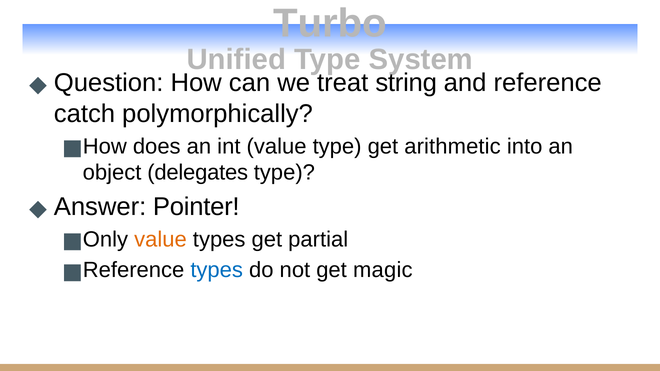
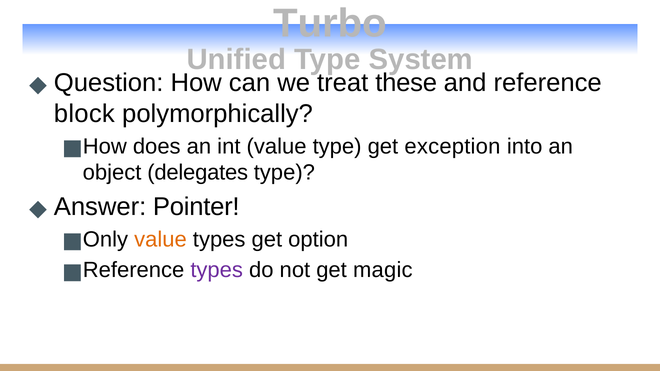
string: string -> these (406, 83)
catch: catch -> block (84, 114)
arithmetic: arithmetic -> exception (452, 146)
partial: partial -> option (318, 240)
types colour: blue -> purple (217, 270)
